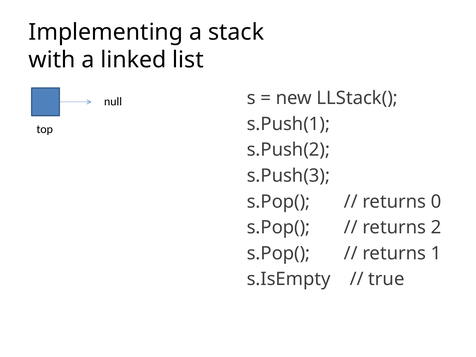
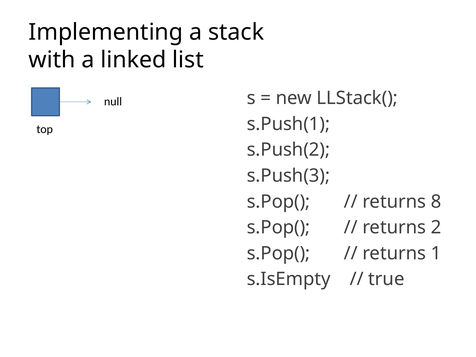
0: 0 -> 8 (436, 202)
